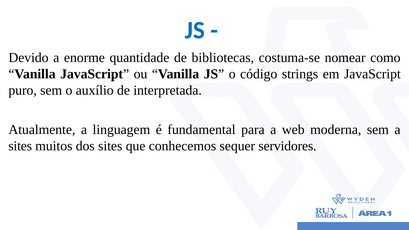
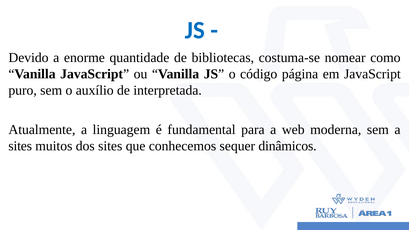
strings: strings -> página (300, 74)
servidores: servidores -> dinâmicos (288, 146)
